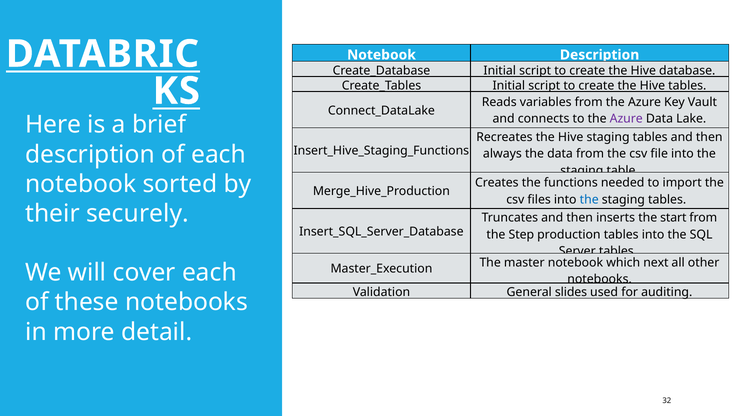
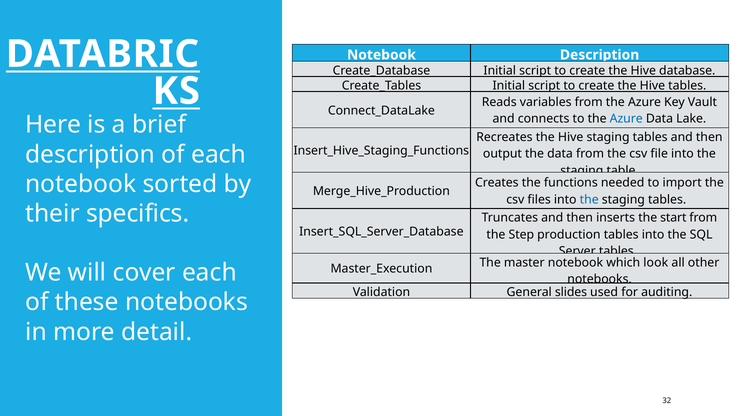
Azure colour: purple -> blue (626, 119)
always: always -> output (502, 154)
securely: securely -> specifics (138, 213)
next: next -> look (656, 262)
